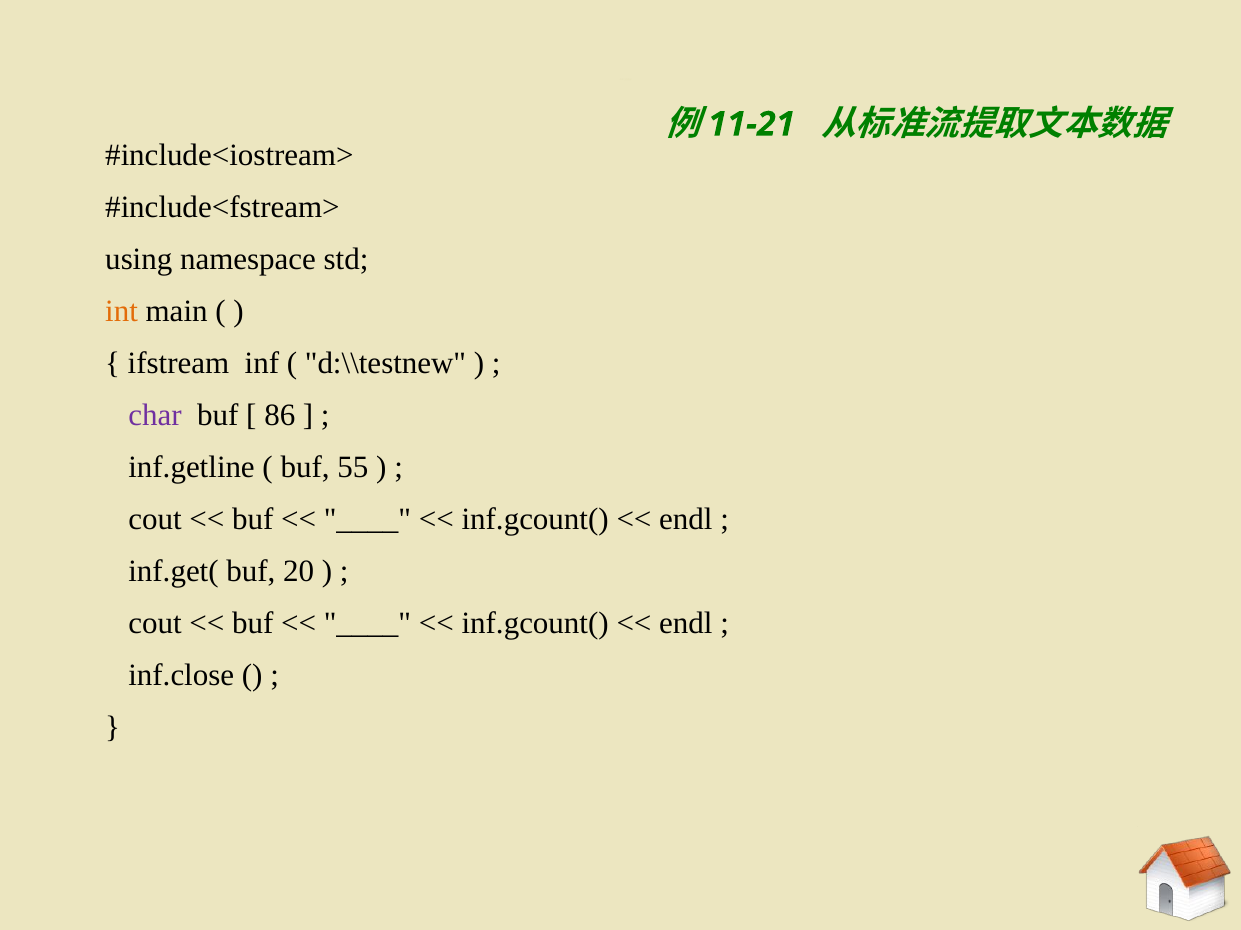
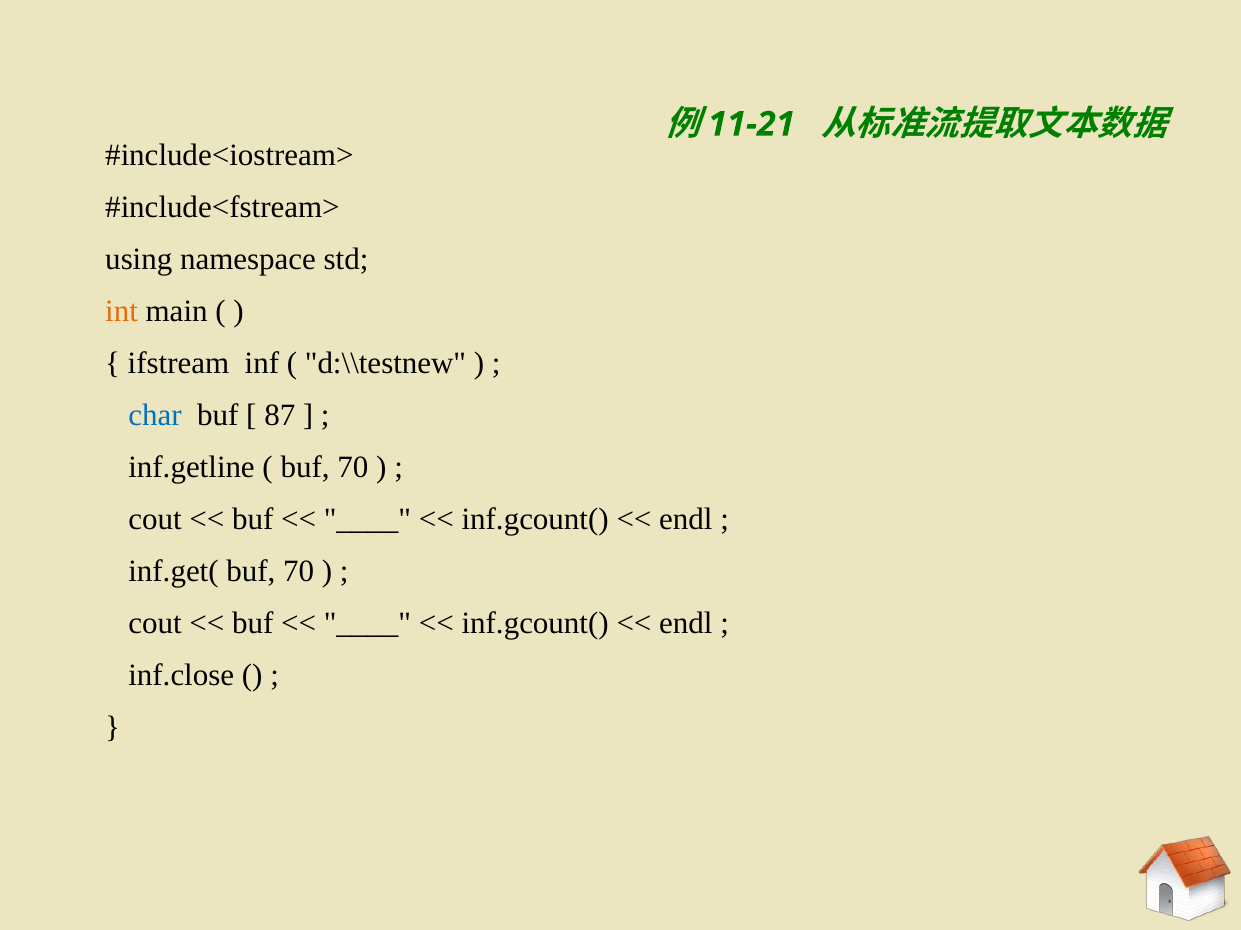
char colour: purple -> blue (155, 416)
86: 86 -> 87 (280, 416)
55: 55 -> 70 (353, 468)
inf.get( buf 20: 20 -> 70 (299, 572)
